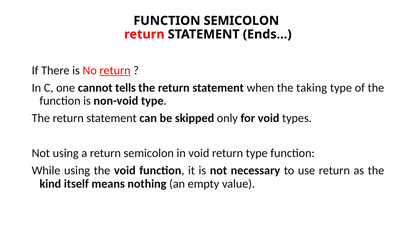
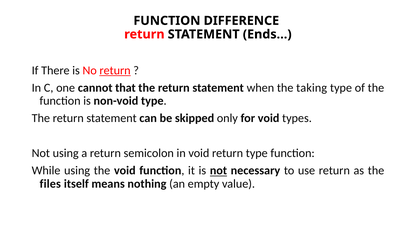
FUNCTION SEMICOLON: SEMICOLON -> DIFFERENCE (241, 21)
tells: tells -> that (125, 88)
not underline: none -> present (218, 171)
kind: kind -> files (50, 184)
